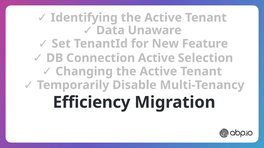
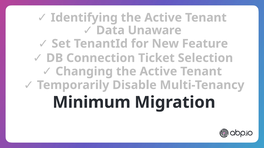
Connection Active: Active -> Ticket (156, 58)
Efficiency: Efficiency -> Minimum (92, 103)
